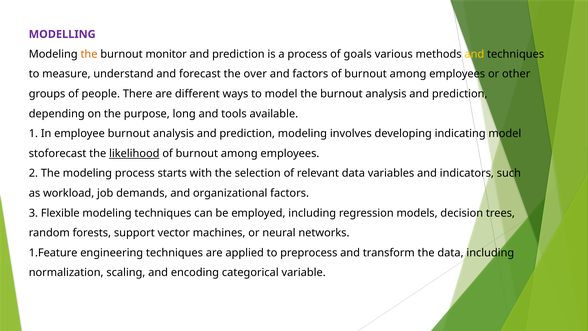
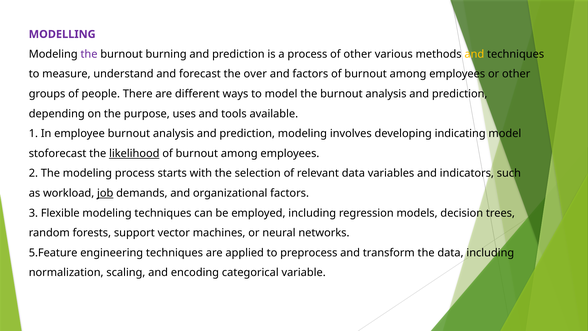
the colour: orange -> purple (89, 54)
monitor: monitor -> burning (166, 54)
of goals: goals -> other (358, 54)
long: long -> uses (184, 114)
job underline: none -> present (105, 193)
1.Feature: 1.Feature -> 5.Feature (53, 253)
